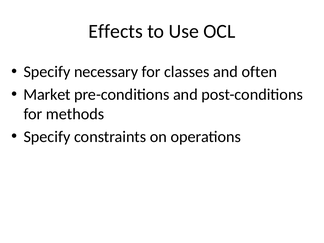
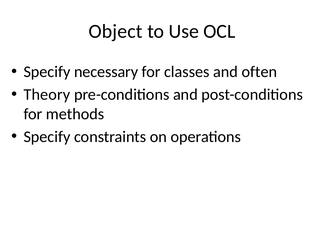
Effects: Effects -> Object (116, 31)
Market: Market -> Theory (47, 95)
